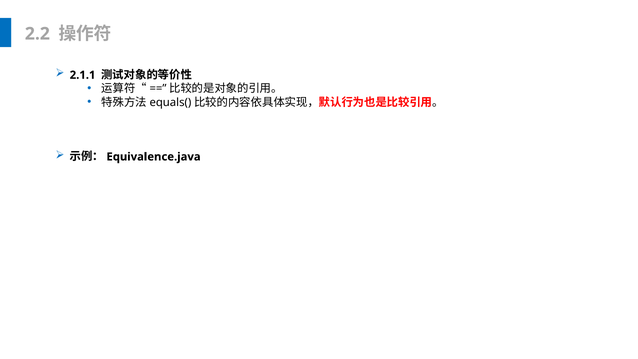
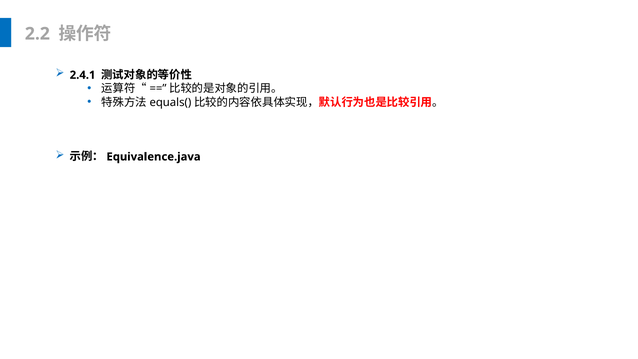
2.1.1: 2.1.1 -> 2.4.1 (83, 75)
